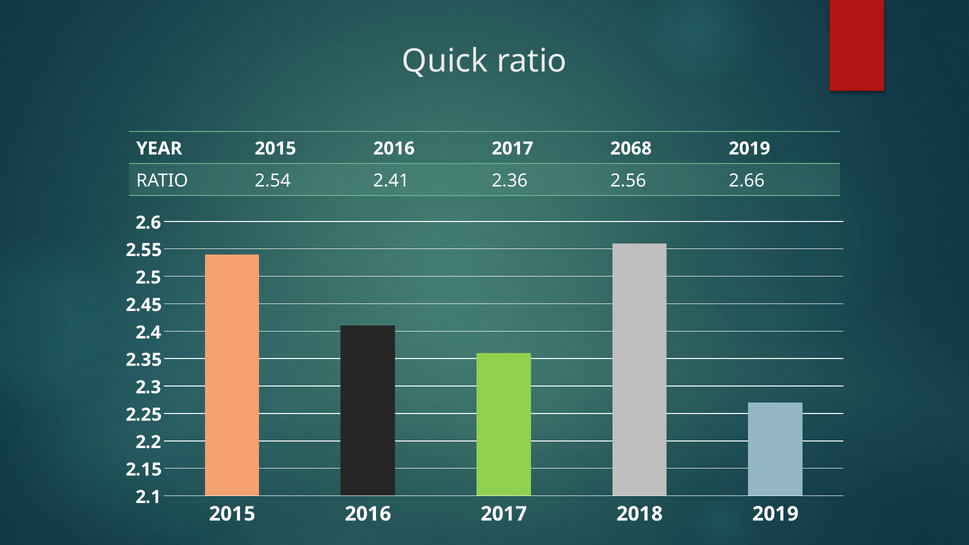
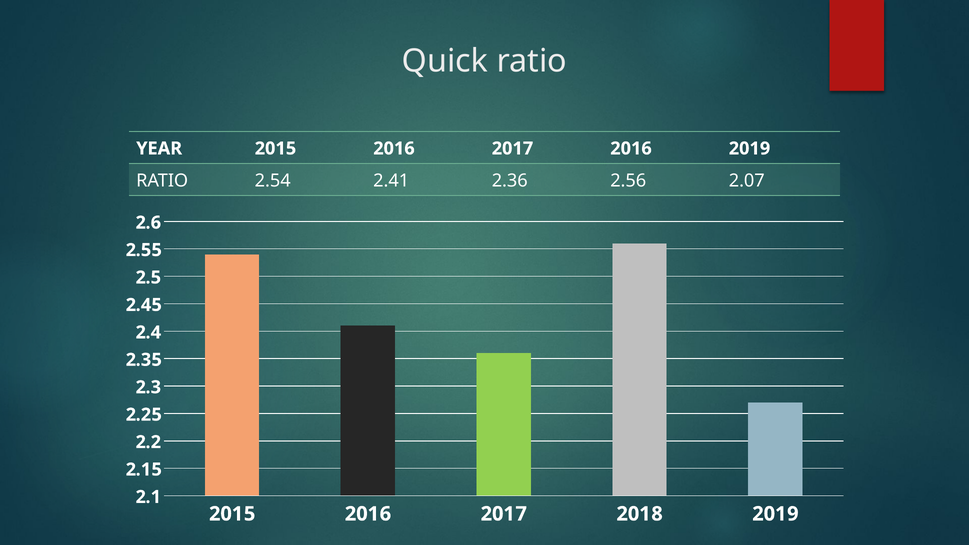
2017 2068: 2068 -> 2016 (631, 149)
2.66: 2.66 -> 2.07 (747, 181)
